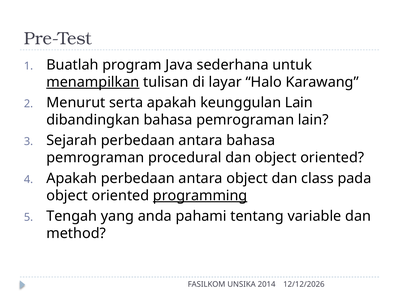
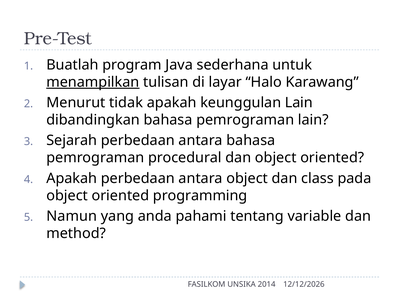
serta: serta -> tidak (126, 103)
programming underline: present -> none (200, 196)
Tengah: Tengah -> Namun (72, 216)
